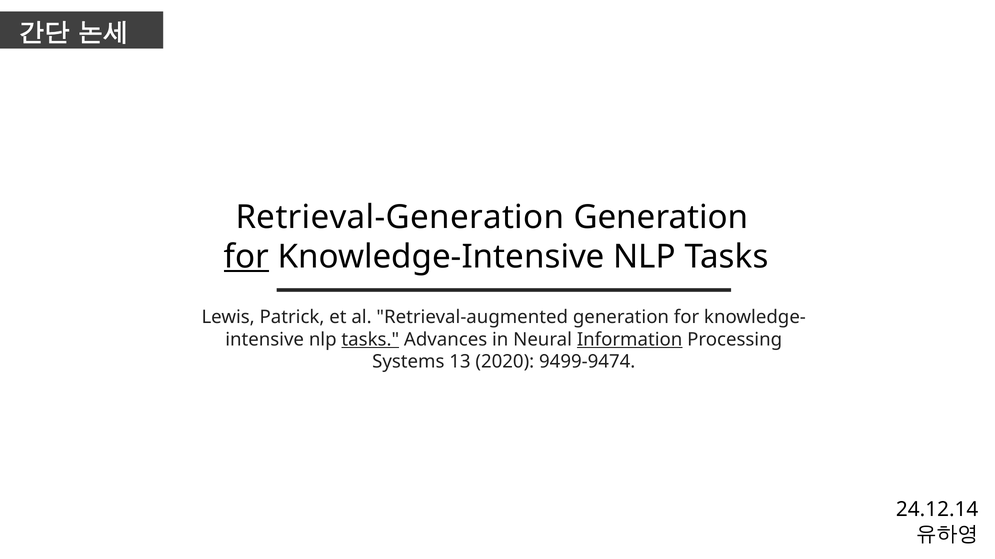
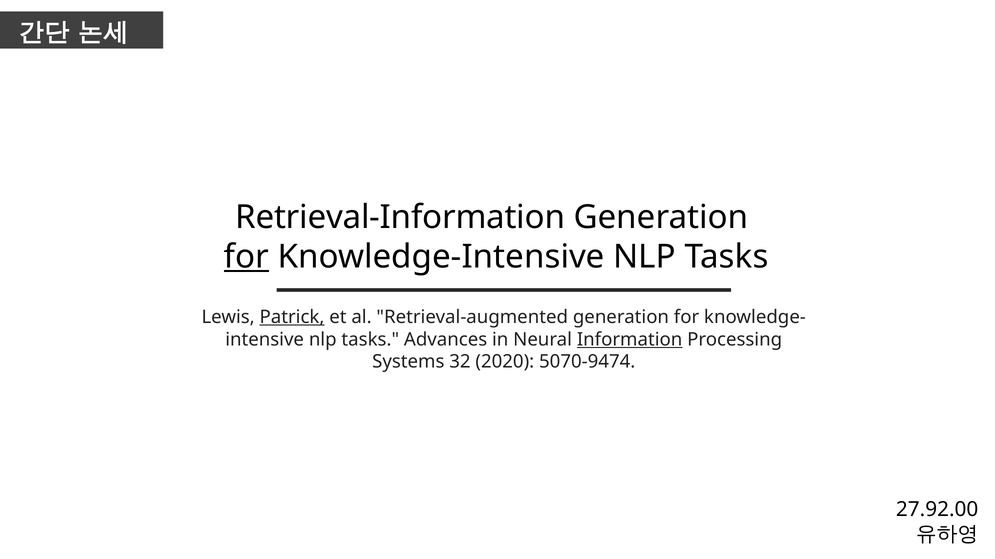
Retrieval-Generation: Retrieval-Generation -> Retrieval-Information (400, 217)
Patrick underline: none -> present (292, 317)
tasks underline: present -> none (370, 340)
13: 13 -> 32 (460, 362)
9499-9474: 9499-9474 -> 5070-9474 (587, 362)
24.12.14: 24.12.14 -> 27.92.00 (937, 510)
